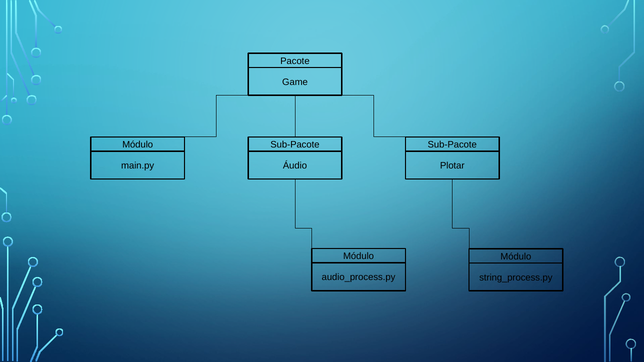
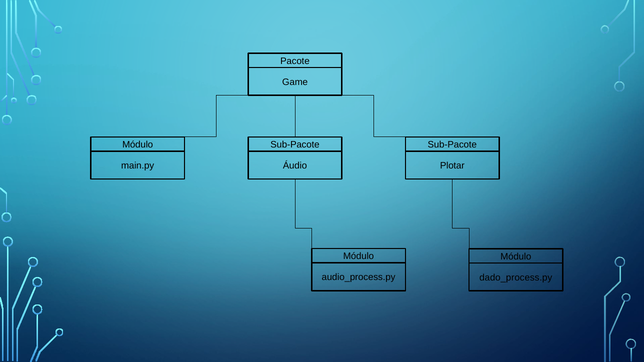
string_process.py: string_process.py -> dado_process.py (516, 278)
